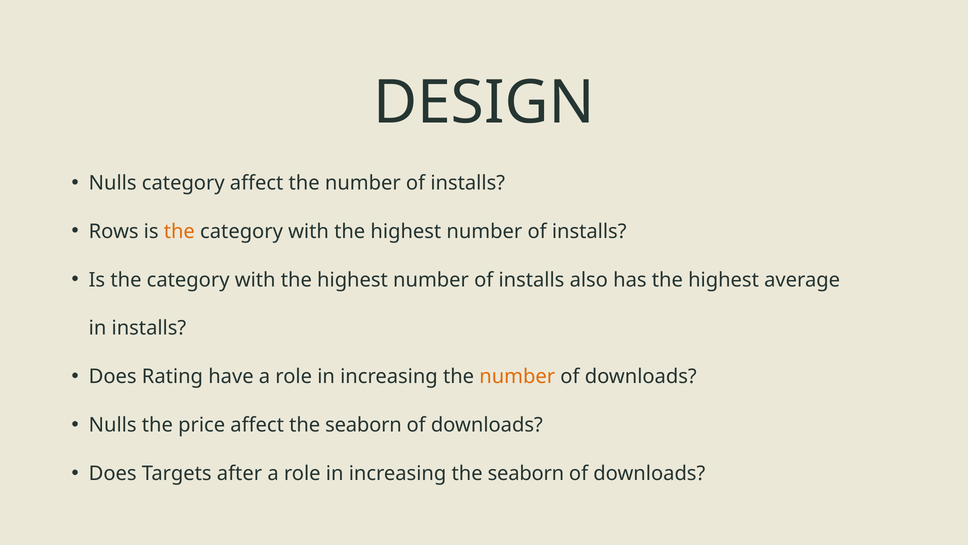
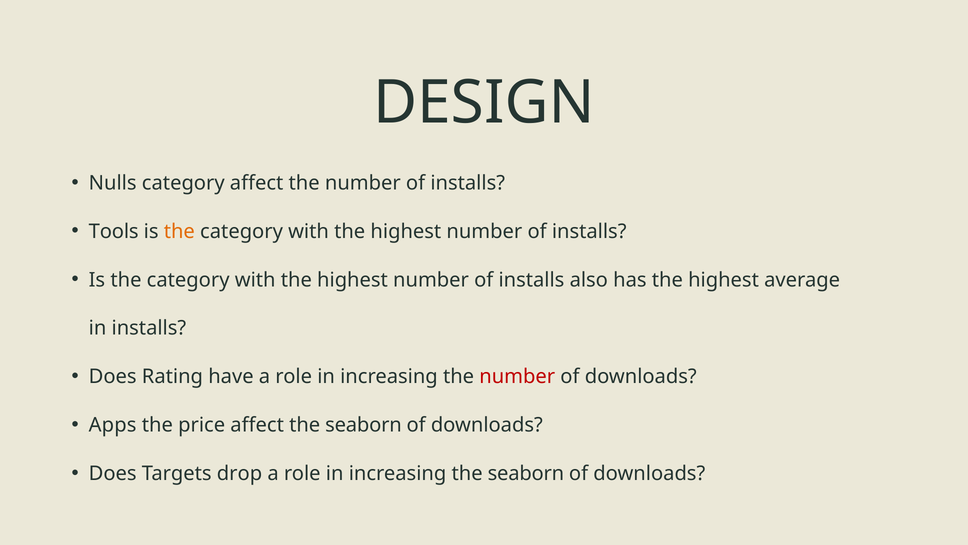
Rows: Rows -> Tools (114, 231)
number colour: orange -> red (517, 376)
Nulls: Nulls -> Apps (113, 425)
after: after -> drop (239, 473)
